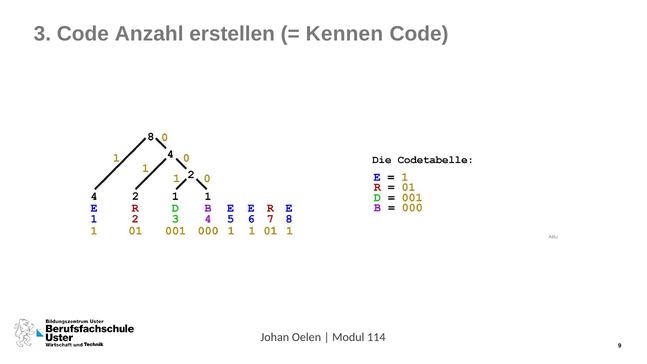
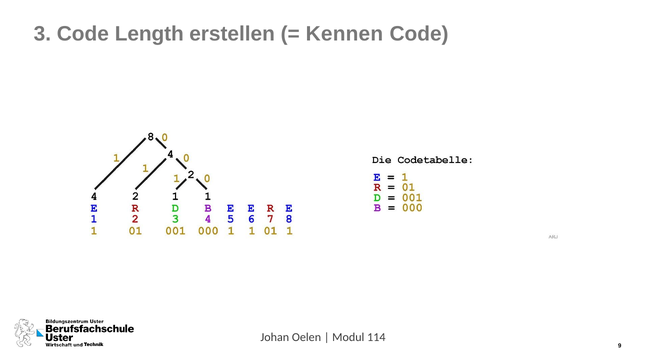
Anzahl: Anzahl -> Length (149, 34)
